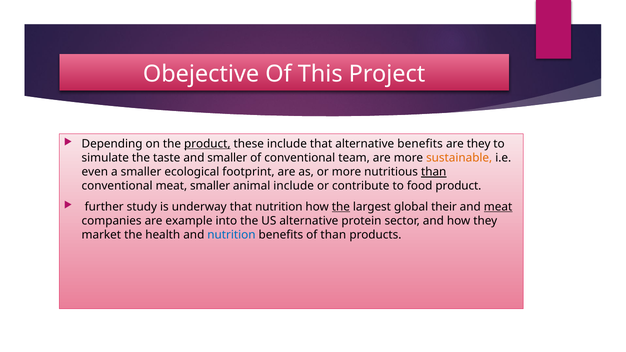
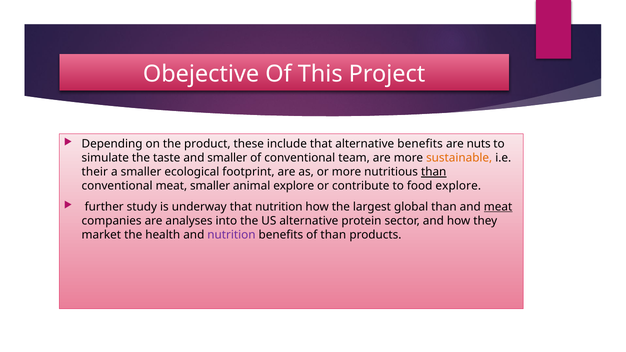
product underline: present -> none (207, 144)
are they: they -> nuts (479, 144)
even: even -> their (95, 172)
animal include: include -> explore (294, 186)
food product: product -> explore (458, 186)
the underline: present -> none (341, 207)
global their: their -> than (444, 207)
example: example -> analyses (189, 221)
nutrition colour: blue -> purple (231, 235)
